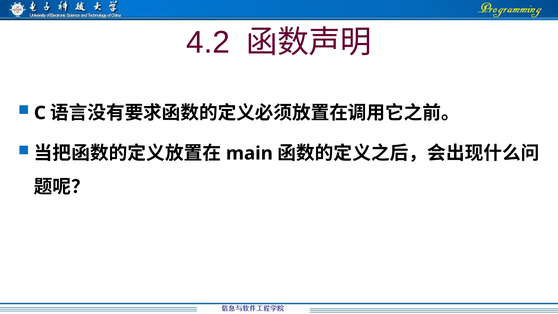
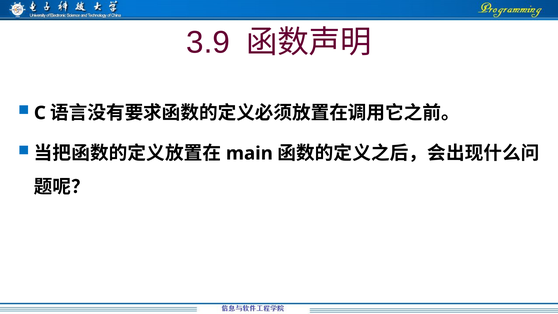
4.2: 4.2 -> 3.9 (208, 42)
